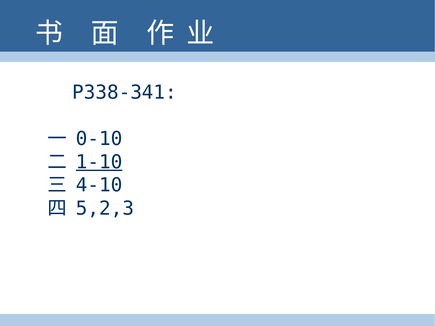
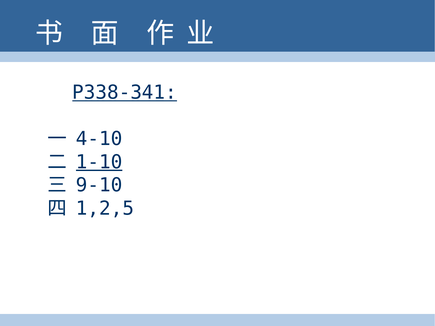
P338-341 underline: none -> present (125, 93)
0-10: 0-10 -> 4-10 (99, 139)
4-10: 4-10 -> 9-10 (99, 185)
5,2,3: 5,2,3 -> 1,2,5 (105, 209)
